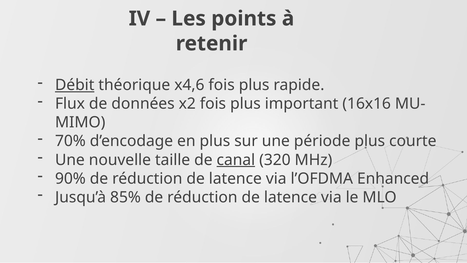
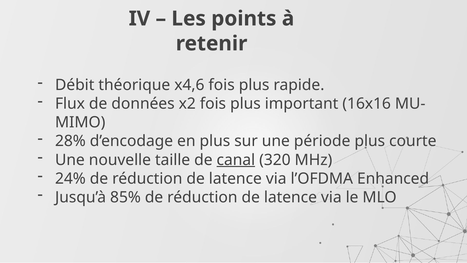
Débit underline: present -> none (75, 85)
70%: 70% -> 28% (70, 141)
90%: 90% -> 24% (70, 178)
